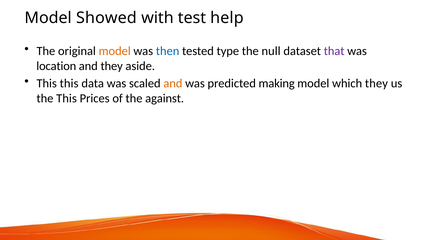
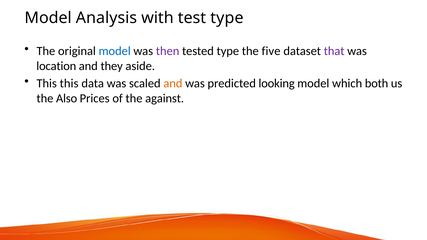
Showed: Showed -> Analysis (106, 18)
test help: help -> type (227, 18)
model colour: orange -> blue (115, 51)
then colour: blue -> purple (168, 51)
null: null -> five (271, 51)
making: making -> looking (277, 83)
which they: they -> both (377, 83)
the This: This -> Also (67, 98)
